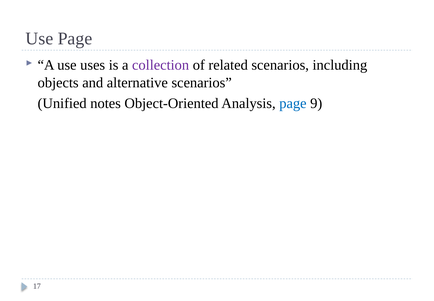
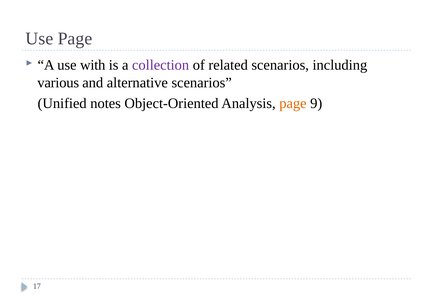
uses: uses -> with (93, 65)
objects: objects -> various (58, 82)
page colour: blue -> orange (293, 103)
